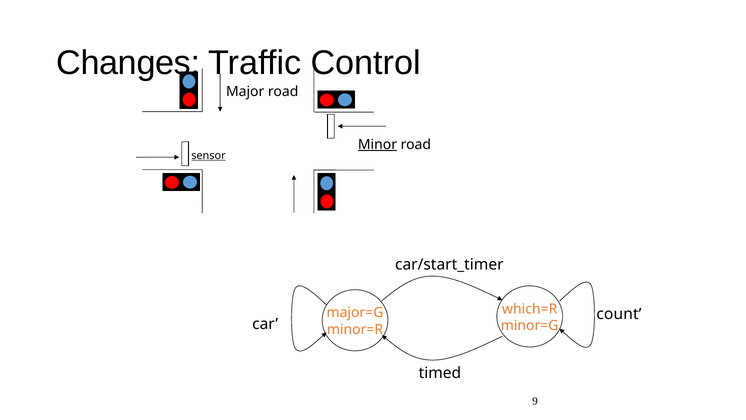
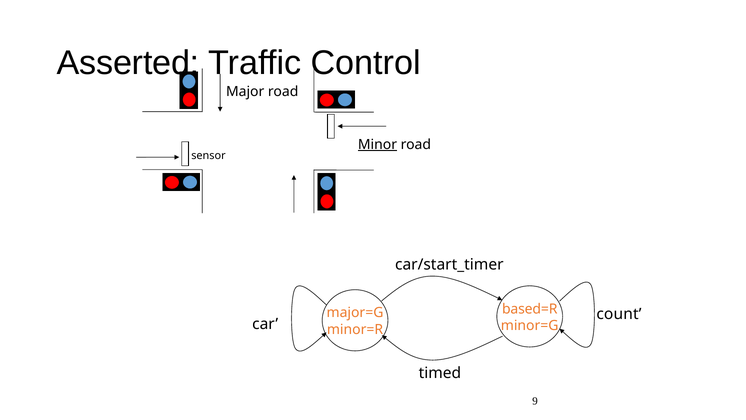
Changes: Changes -> Asserted (128, 63)
sensor underline: present -> none (208, 155)
which=R: which=R -> based=R (530, 309)
